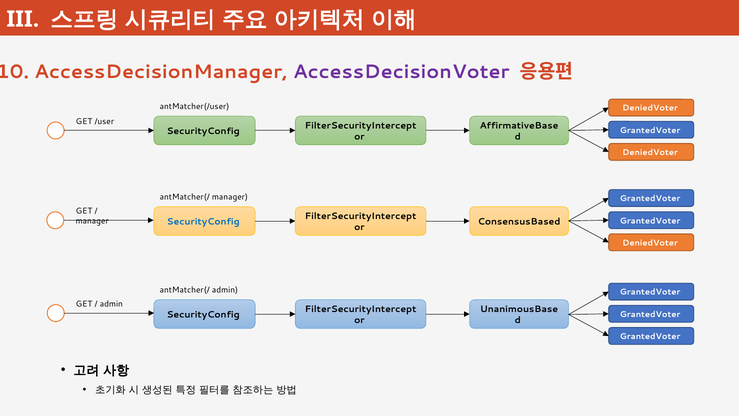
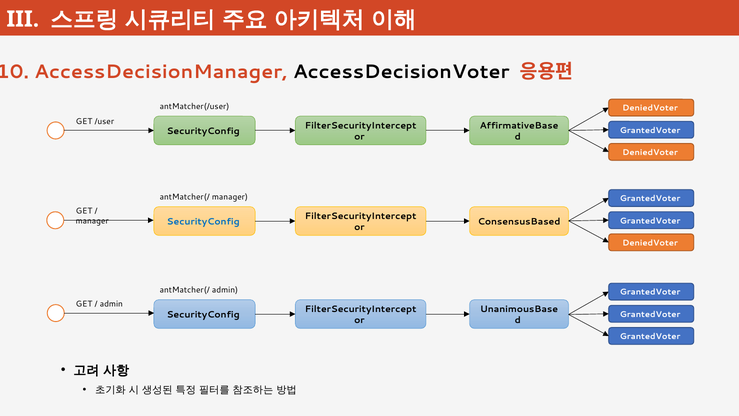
AccessDecisionVoter colour: purple -> black (401, 72)
